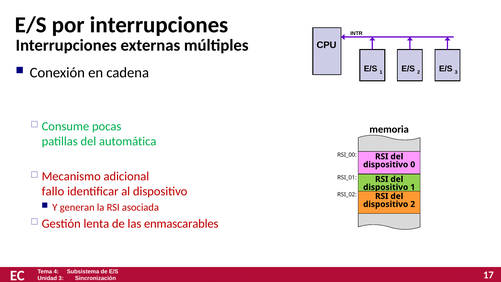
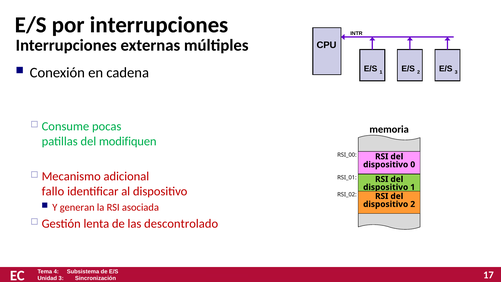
automática: automática -> modifiquen (128, 141)
enmascarables: enmascarables -> descontrolado (181, 224)
